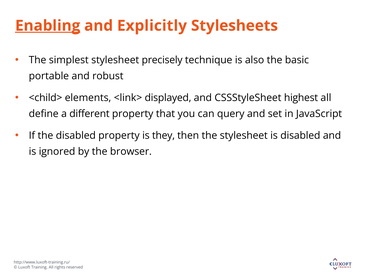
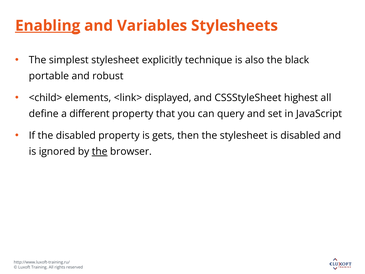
Explicitly: Explicitly -> Variables (152, 26)
precisely: precisely -> explicitly (162, 60)
basic: basic -> black (297, 60)
they: they -> gets (163, 136)
the underline: none -> present (100, 151)
